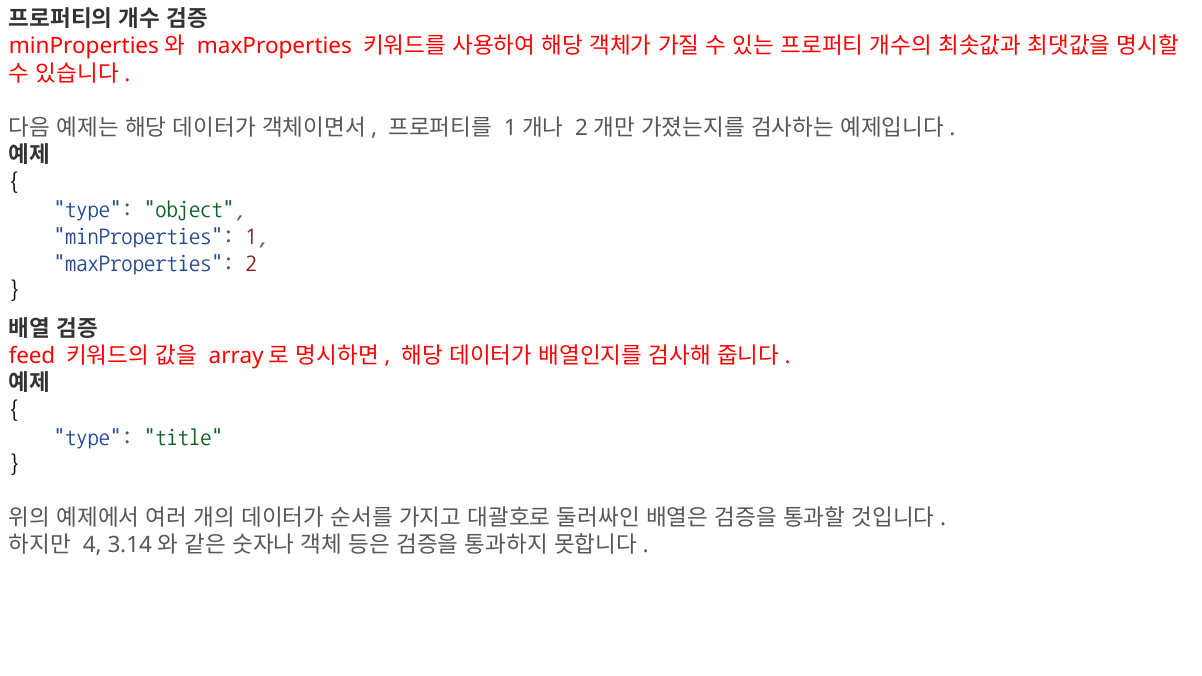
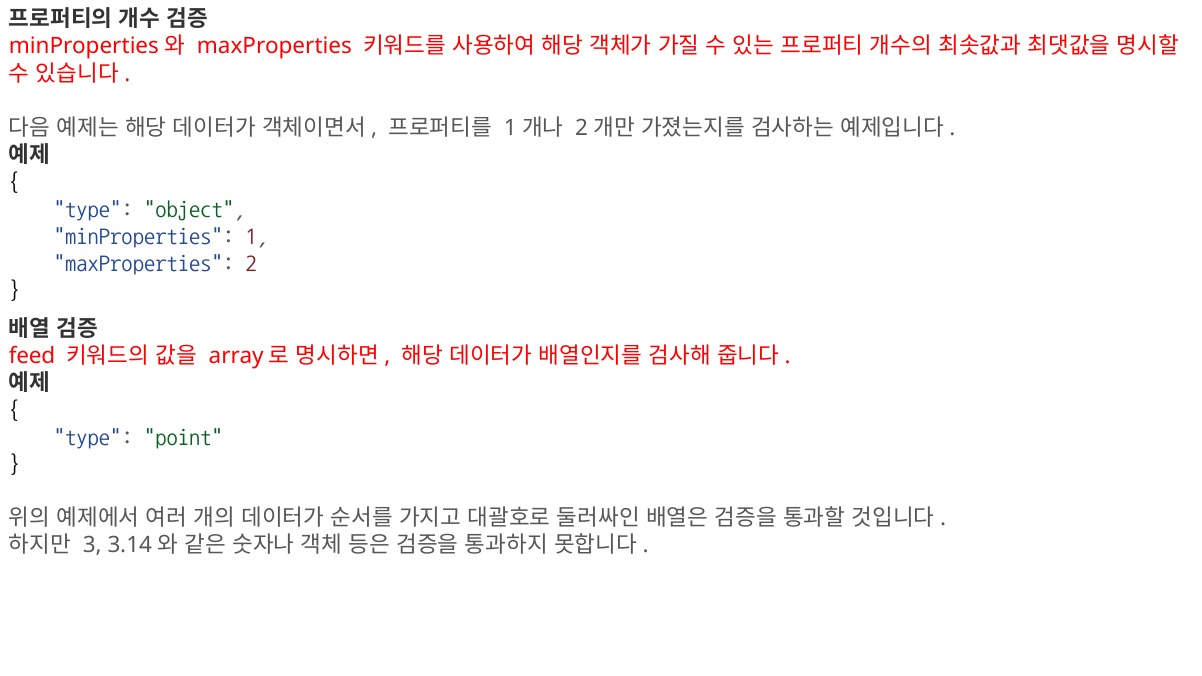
title: title -> point (184, 437)
4: 4 -> 3 (92, 545)
